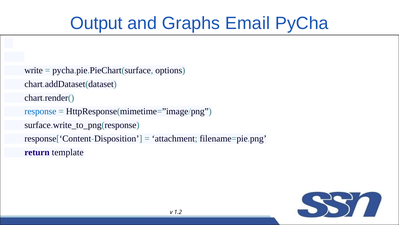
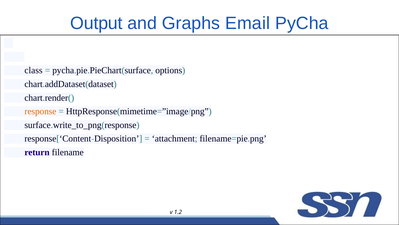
write: write -> class (34, 70)
response colour: blue -> orange (40, 111)
template: template -> filename (68, 152)
